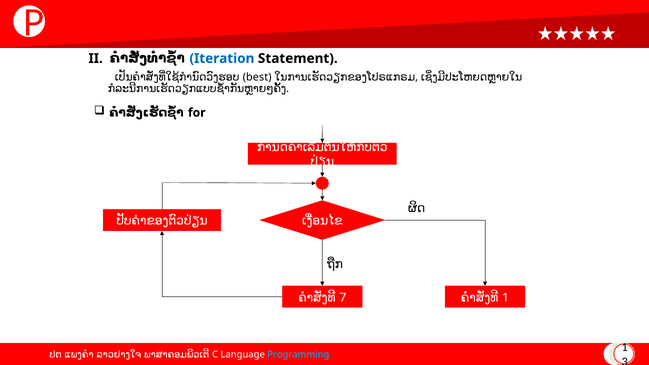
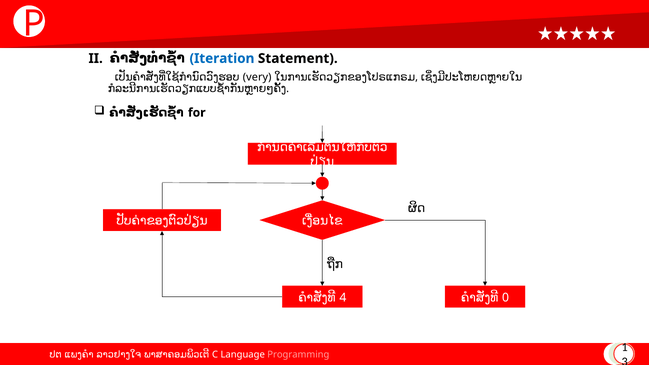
best: best -> very (257, 77)
7: 7 -> 4 (343, 298)
1: 1 -> 0 (506, 298)
Programming colour: light blue -> pink (298, 354)
